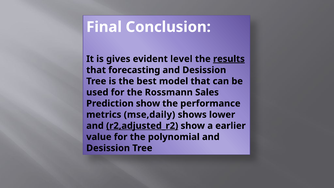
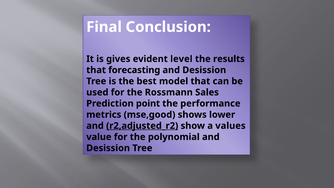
results underline: present -> none (229, 59)
Prediction show: show -> point (148, 103)
mse,daily: mse,daily -> mse,good (150, 115)
earlier: earlier -> values (230, 126)
